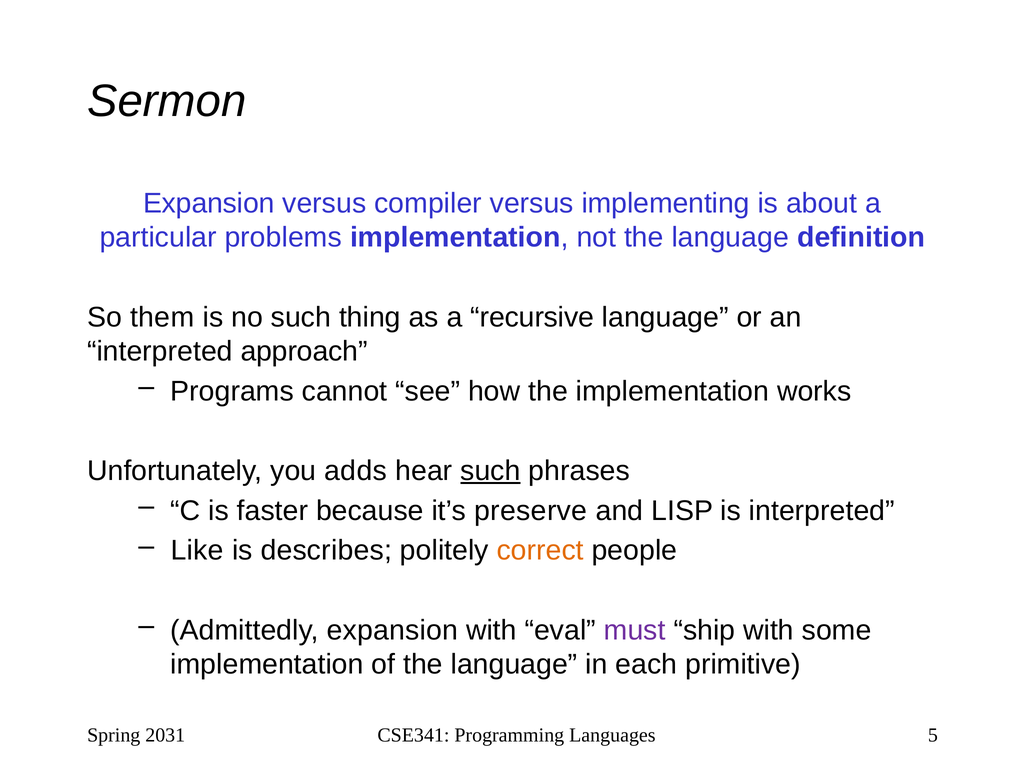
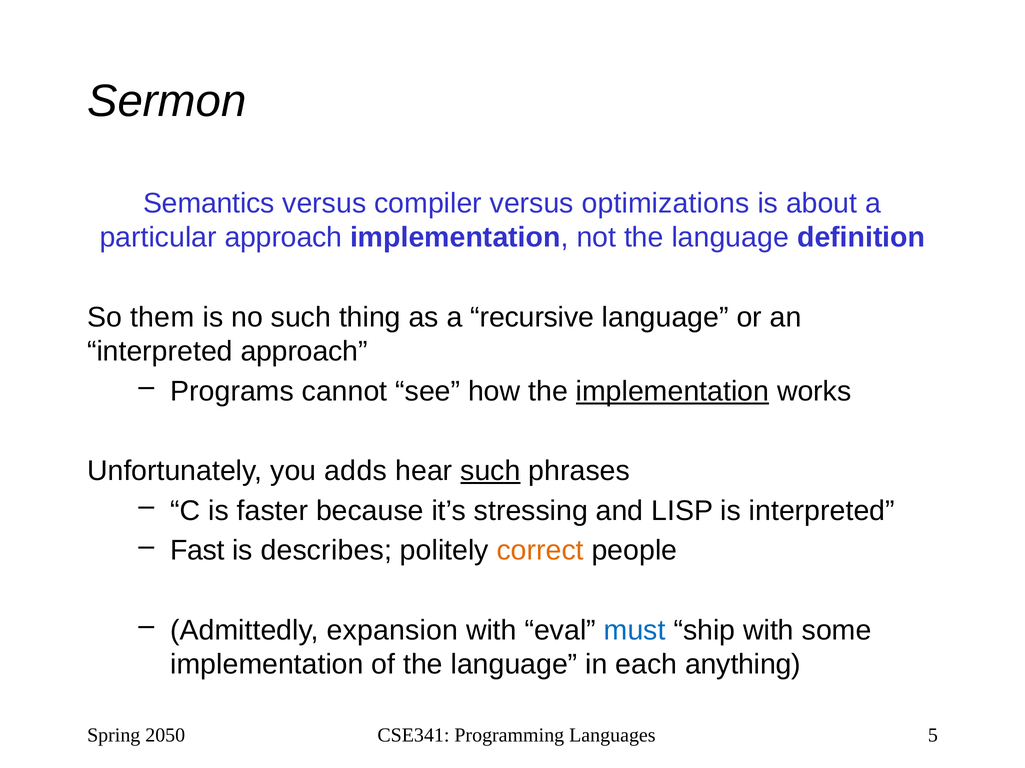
Expansion: Expansion -> Semantics (209, 204)
implementing: implementing -> optimizations (666, 204)
particular problems: problems -> approach (283, 238)
implementation underline: none -> present (672, 392)
preserve: preserve -> stressing (531, 511)
Like: Like -> Fast (197, 551)
must colour: purple -> blue (635, 631)
primitive: primitive -> anything (743, 665)
2031: 2031 -> 2050 (165, 736)
